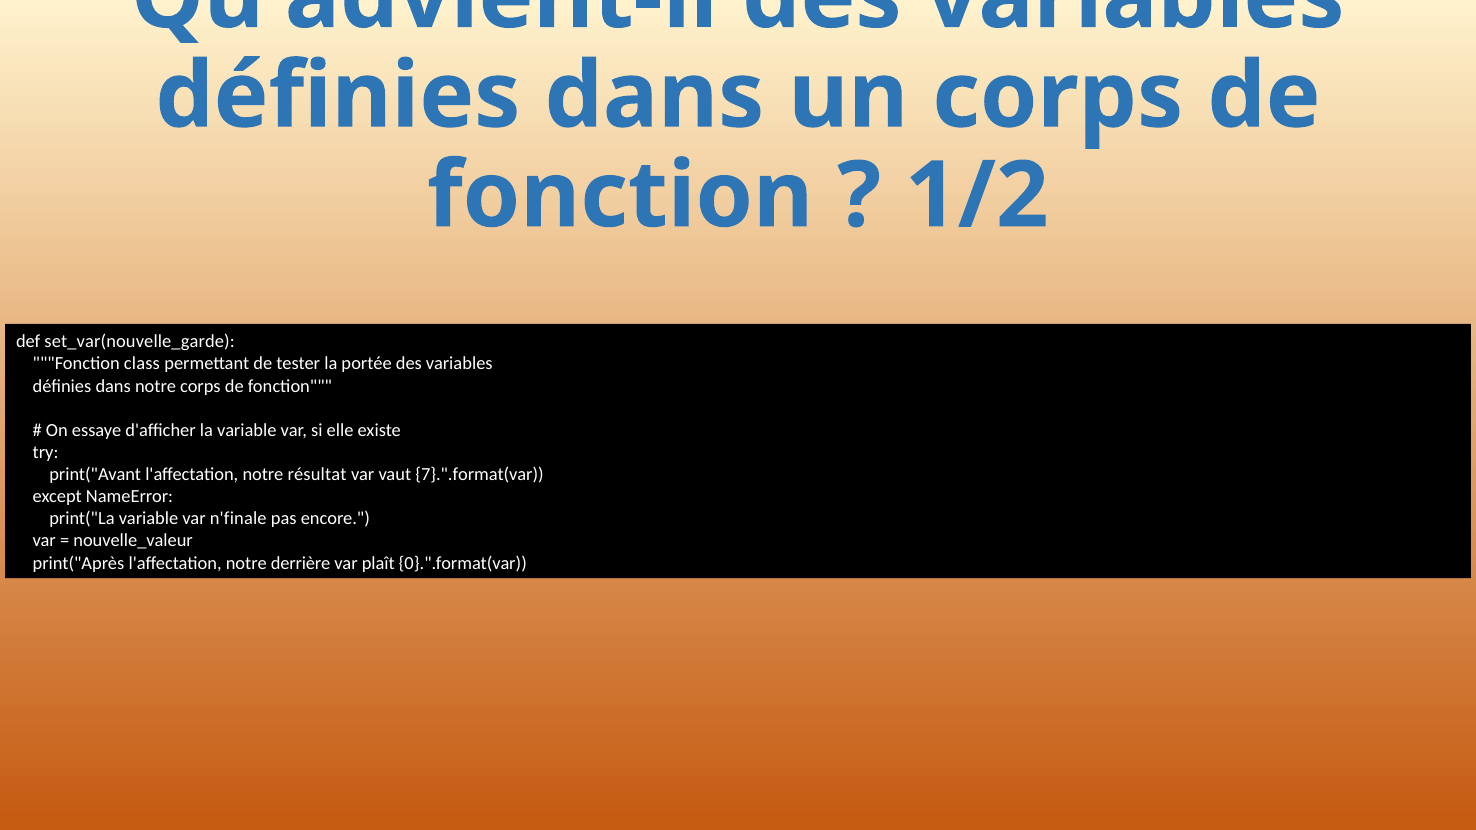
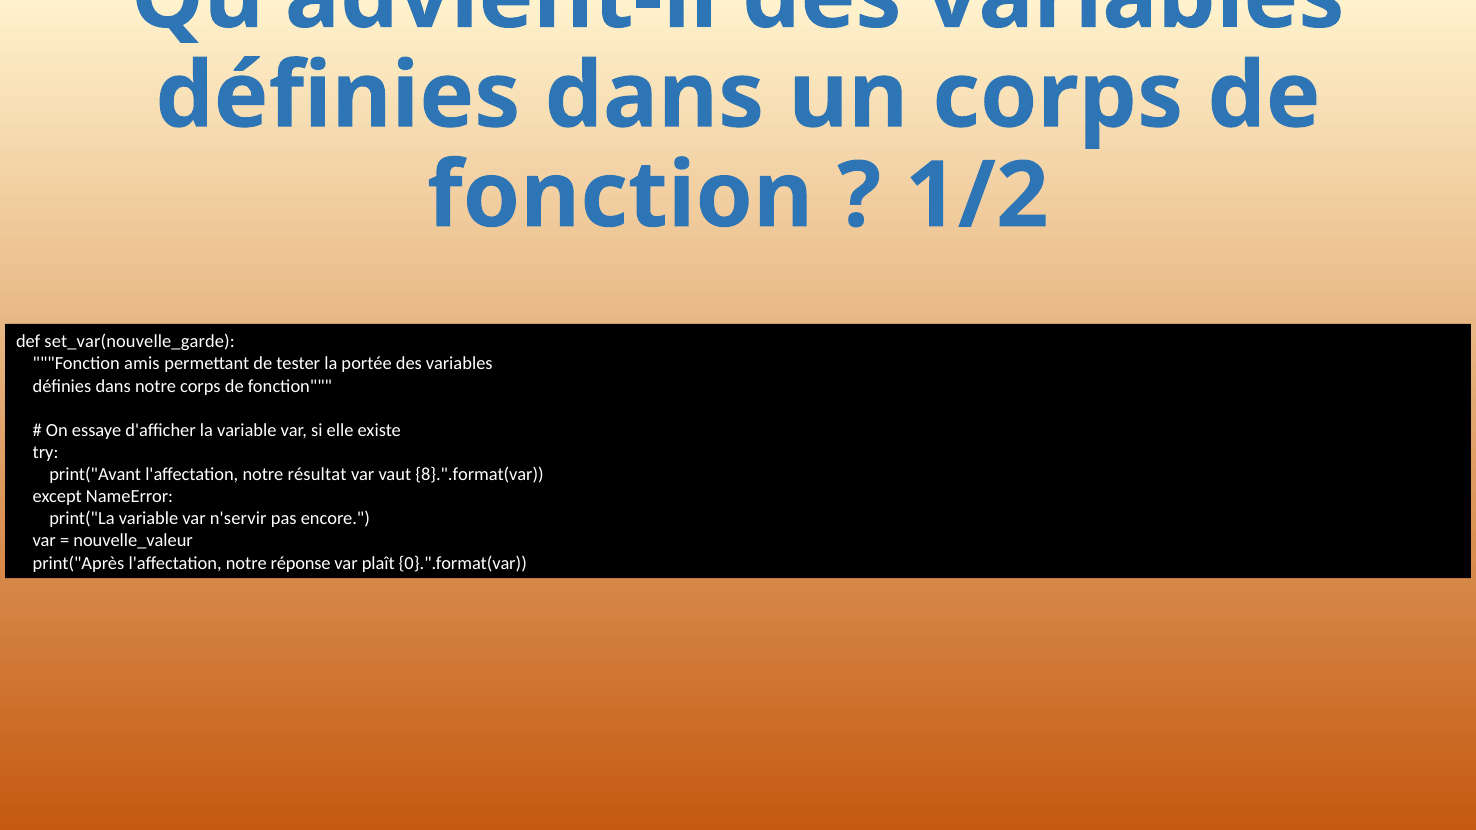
class: class -> amis (142, 364)
7}.".format(var: 7}.".format(var -> 8}.".format(var (480, 475)
n'finale: n'finale -> n'servir (238, 519)
derrière: derrière -> réponse (301, 563)
